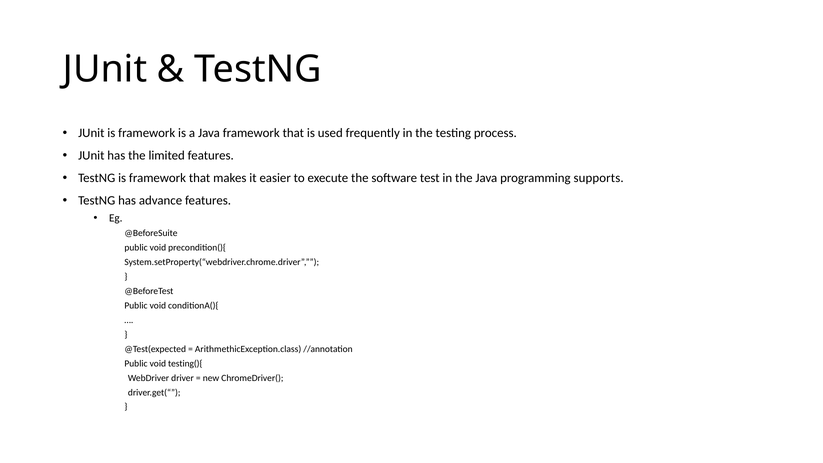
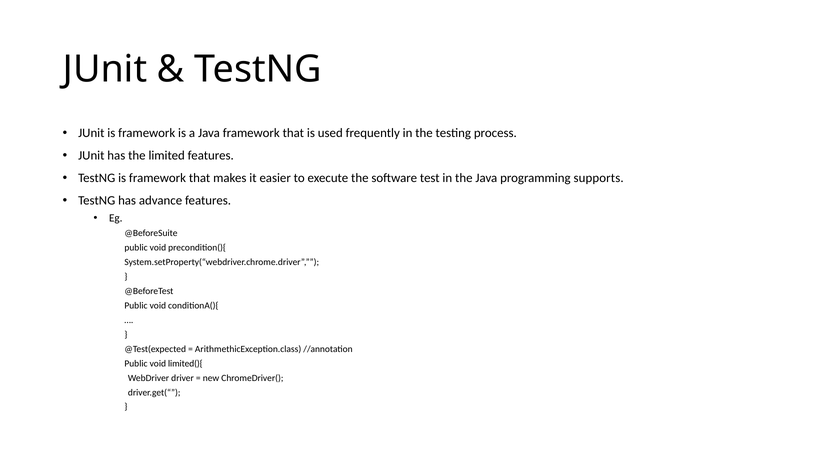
testing(){: testing(){ -> limited(){ (185, 363)
